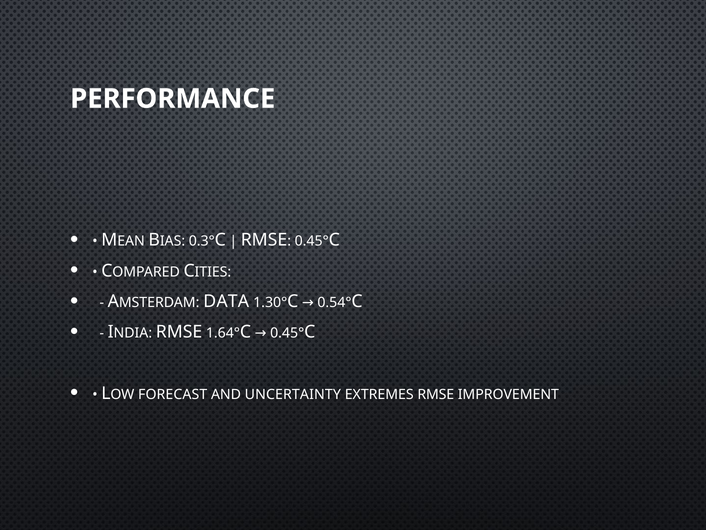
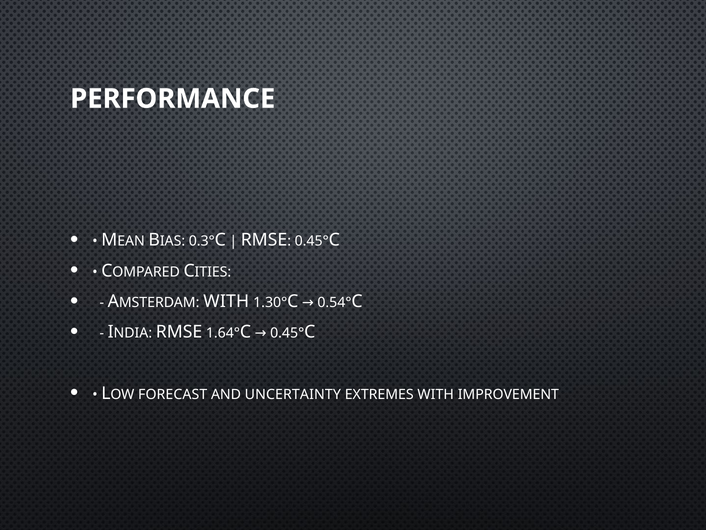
DATA: DATA -> WITH (226, 301)
EXTREMES RMSE: RMSE -> WITH (436, 394)
